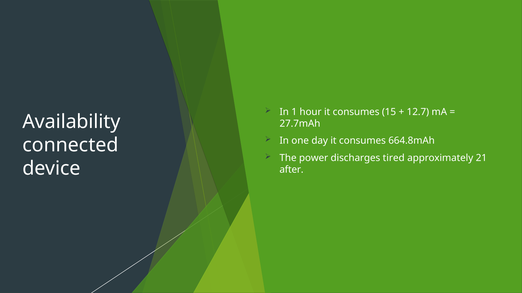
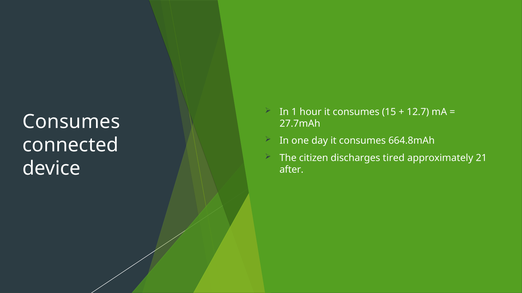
Availability: Availability -> Consumes (71, 122)
power: power -> citizen (314, 158)
